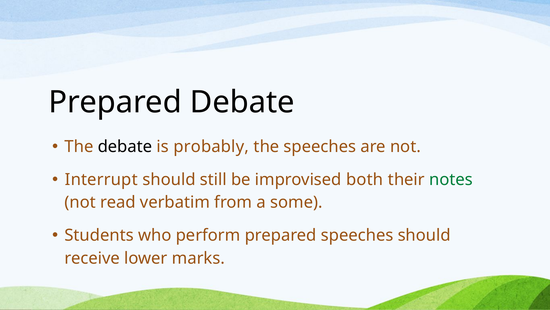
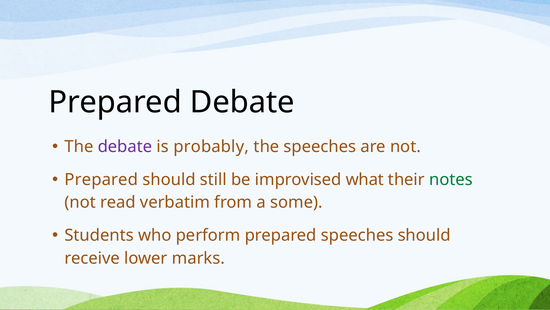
debate colour: black -> purple (125, 146)
Interrupt: Interrupt -> Prepared (101, 179)
both: both -> what (365, 179)
